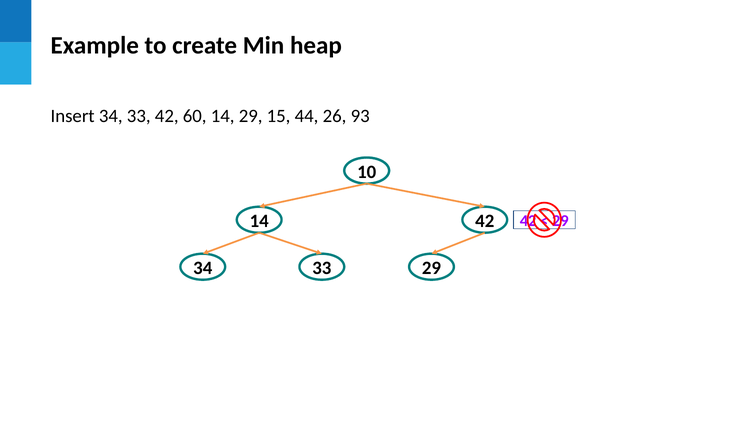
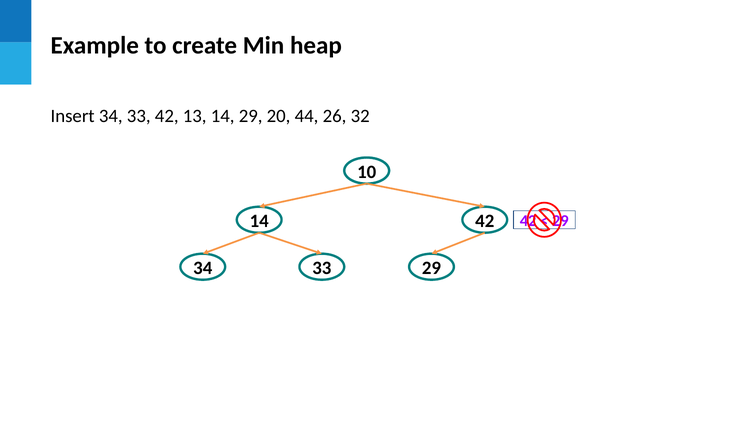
60: 60 -> 13 (195, 116)
15: 15 -> 20 (279, 116)
93: 93 -> 32 (360, 116)
